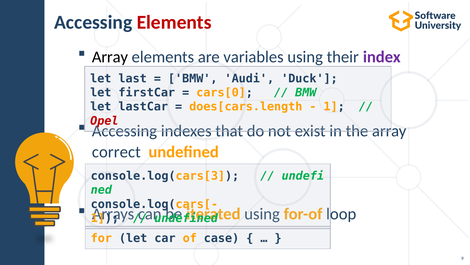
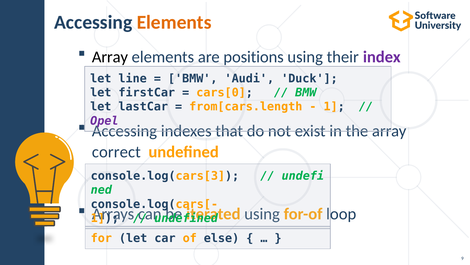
Elements colour: red -> orange (174, 22)
variables: variables -> positions (254, 57)
last: last -> line (133, 78)
does[cars.length: does[cars.length -> from[cars.length (246, 106)
Opel colour: red -> purple (104, 121)
case: case -> else (222, 238)
